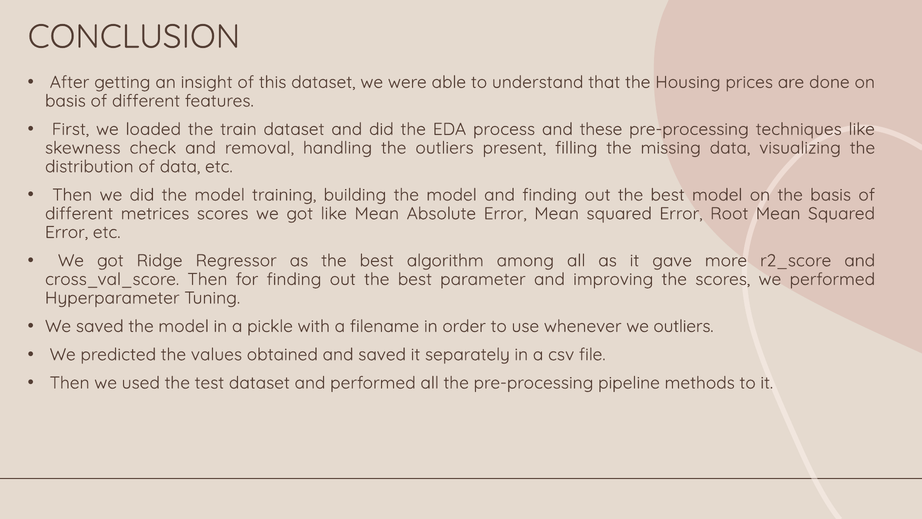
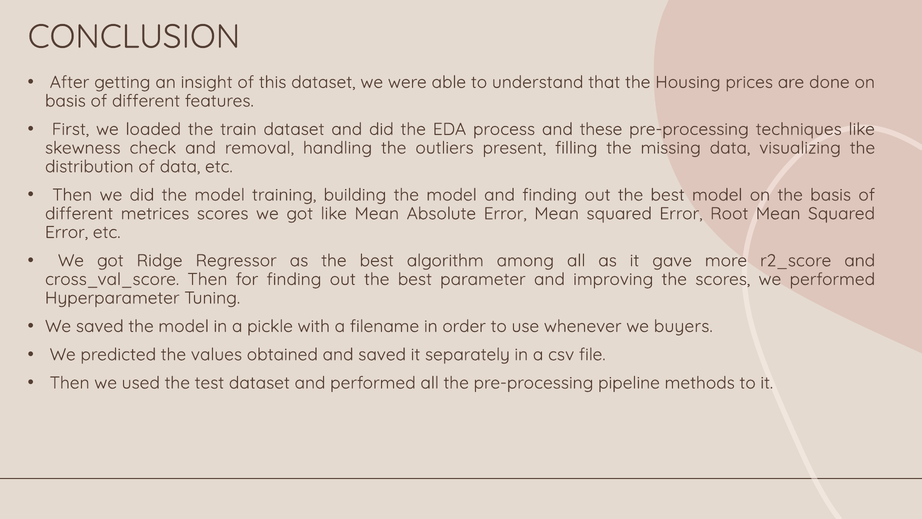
we outliers: outliers -> buyers (683, 326)
